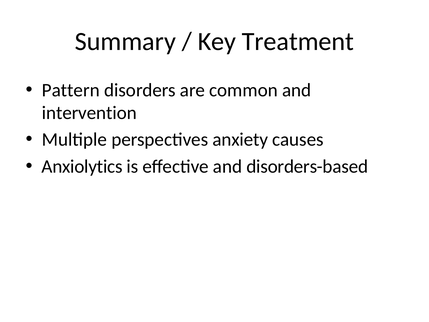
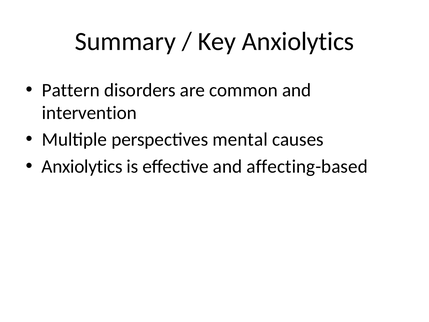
Key Treatment: Treatment -> Anxiolytics (298, 42)
anxiety: anxiety -> mental (240, 140)
disorders-based: disorders-based -> affecting-based (307, 166)
